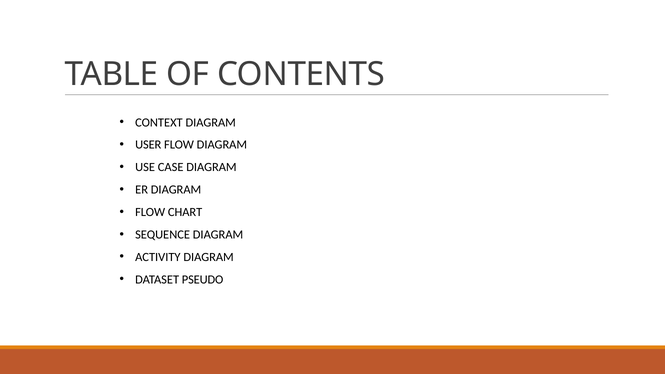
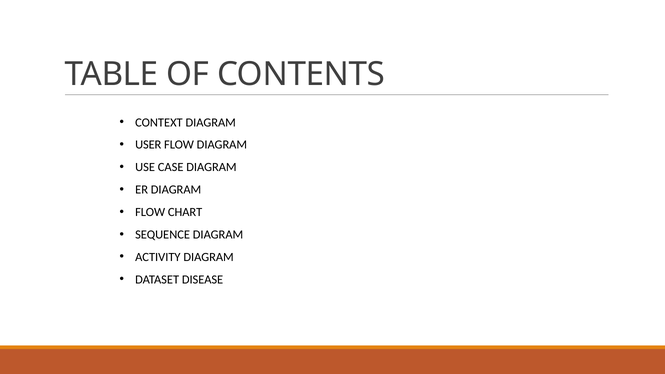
PSEUDO: PSEUDO -> DISEASE (203, 280)
